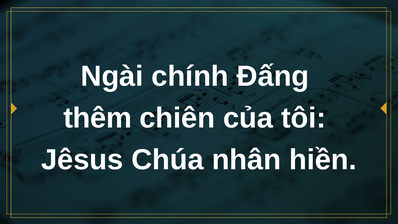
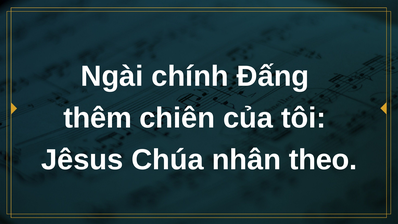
hiền: hiền -> theo (323, 160)
